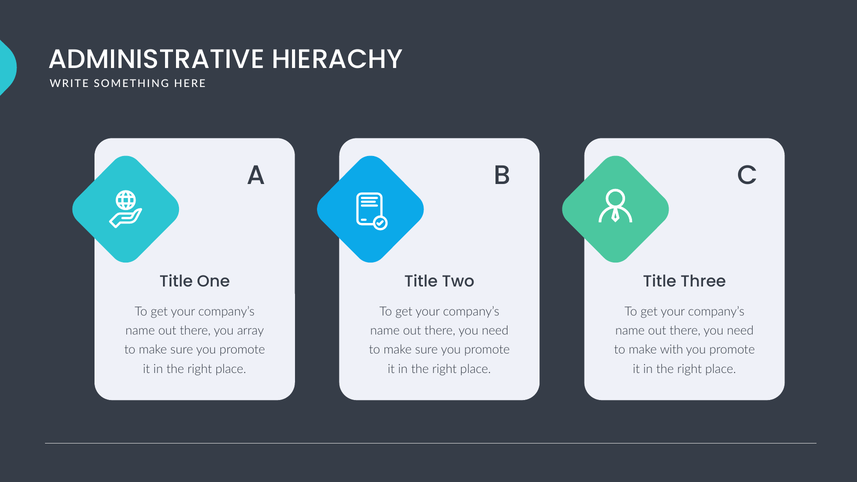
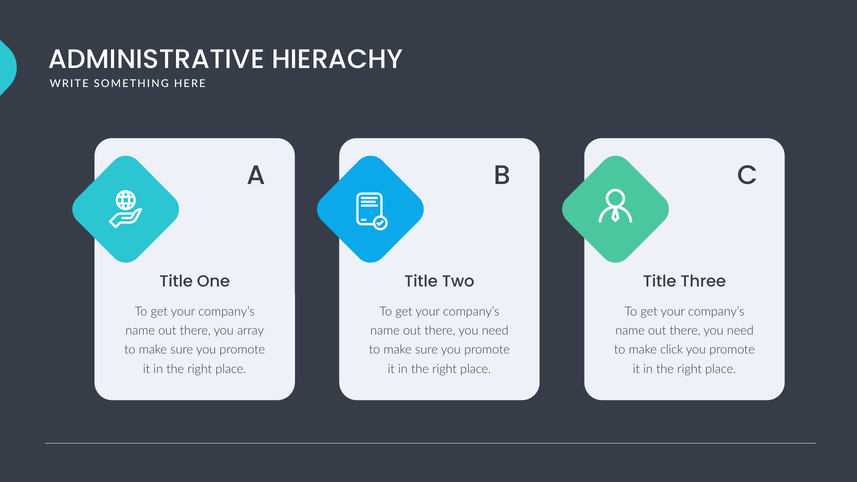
with: with -> click (672, 350)
